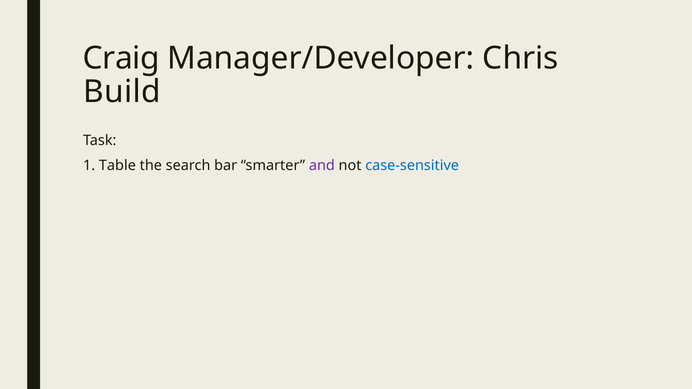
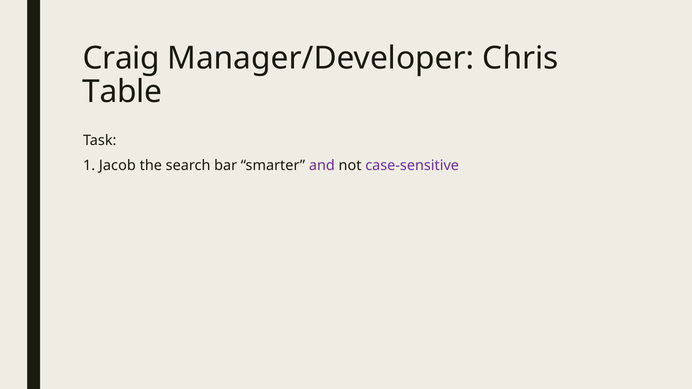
Build: Build -> Table (122, 92)
Table: Table -> Jacob (117, 166)
case-sensitive colour: blue -> purple (412, 166)
